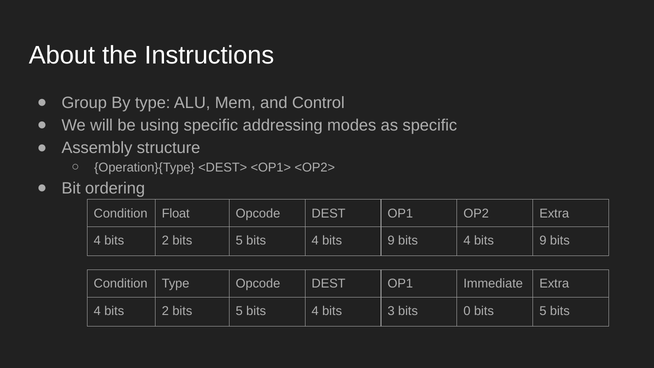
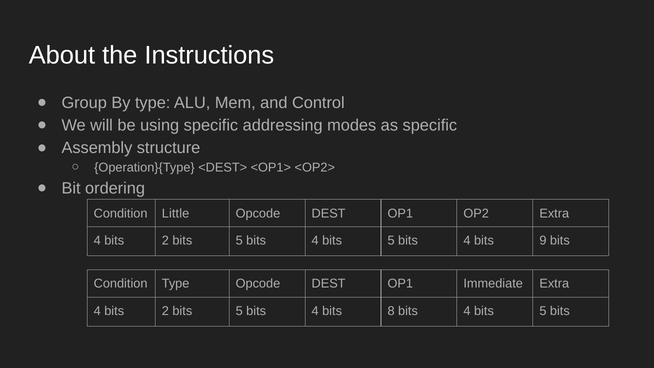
Float: Float -> Little (176, 213)
9: 9 -> 5 (391, 241)
3: 3 -> 8 (391, 311)
0: 0 -> 4 (467, 311)
